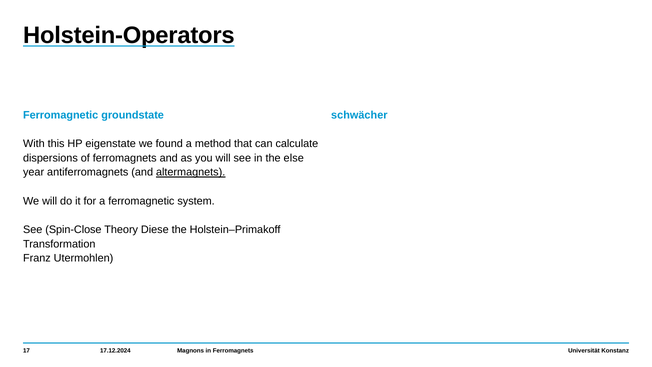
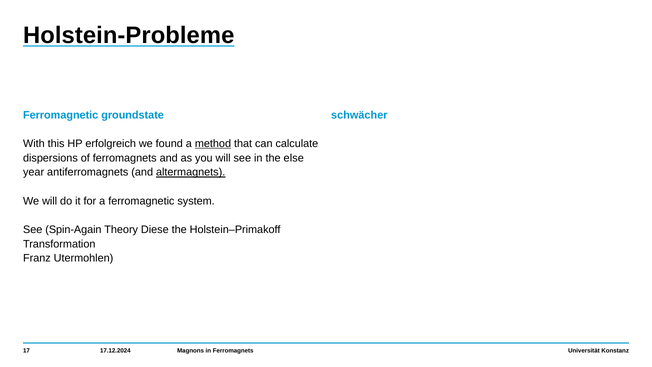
Holstein-Operators: Holstein-Operators -> Holstein-Probleme (129, 35)
eigenstate: eigenstate -> erfolgreich (111, 144)
method underline: none -> present (213, 144)
Spin-Close: Spin-Close -> Spin-Again (73, 230)
